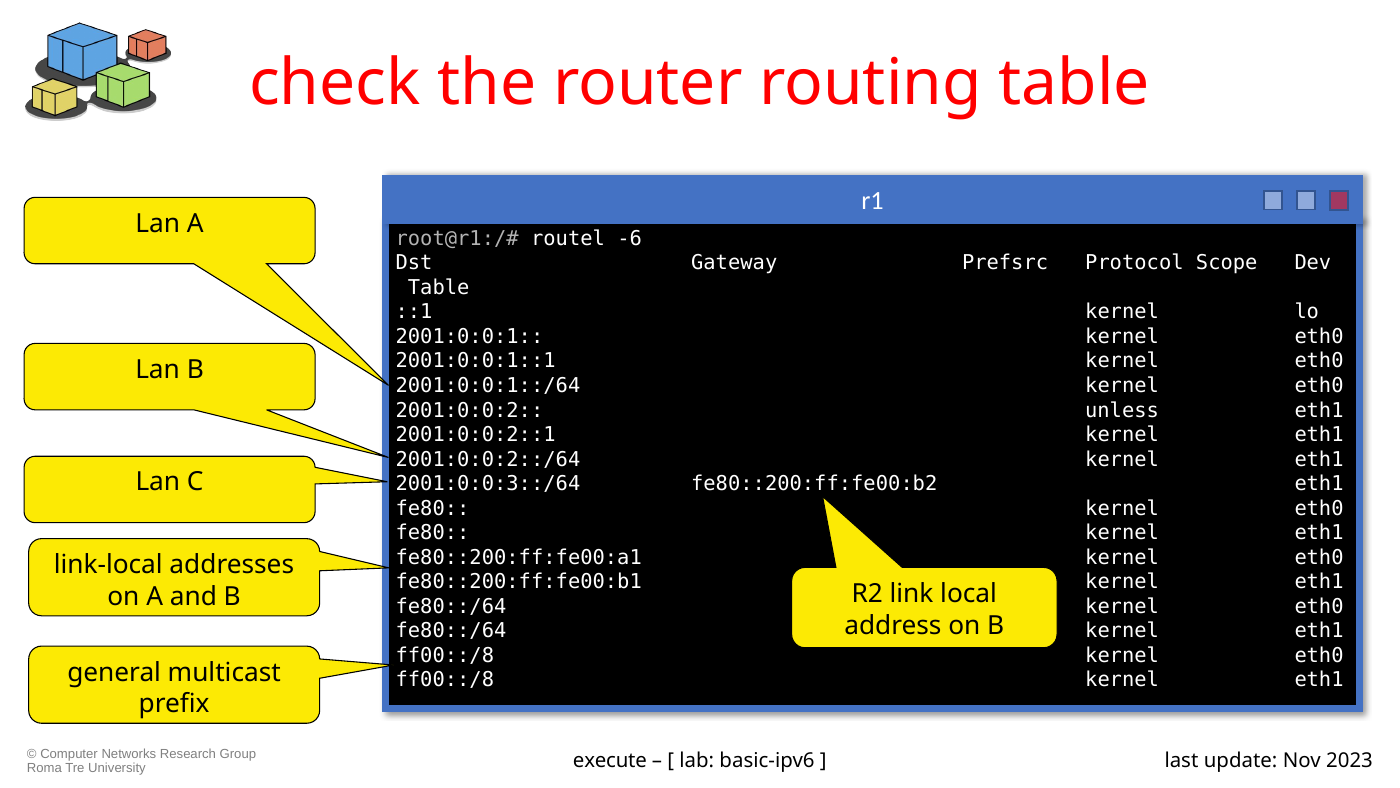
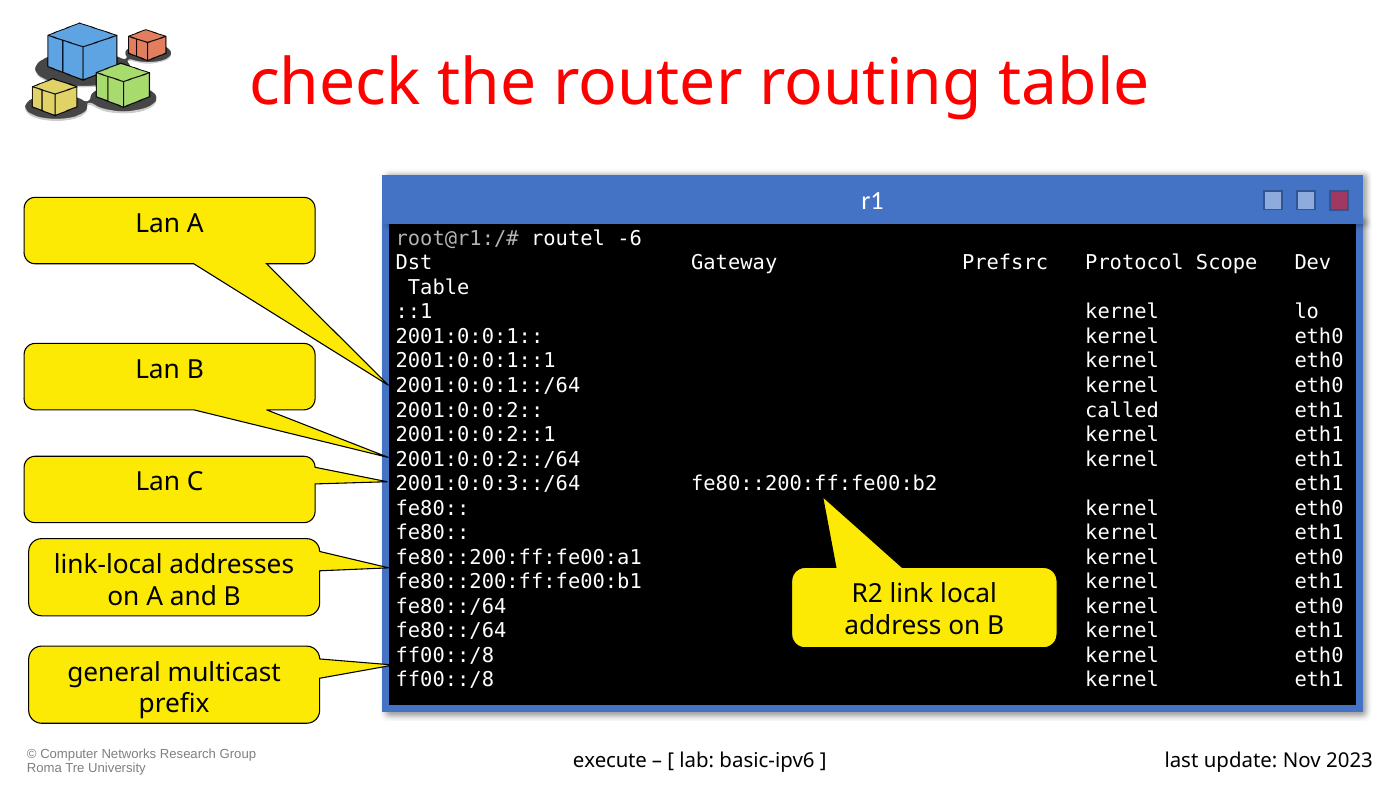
unless: unless -> called (1122, 410)
